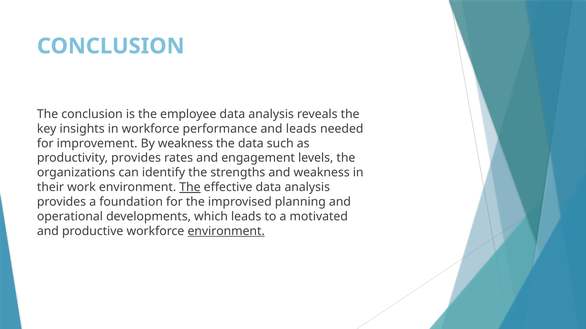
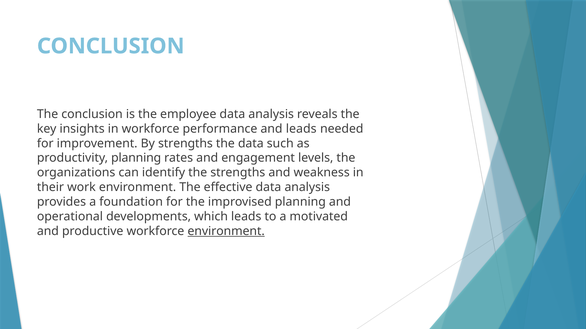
By weakness: weakness -> strengths (185, 144)
productivity provides: provides -> planning (136, 158)
The underline: present -> none (190, 188)
